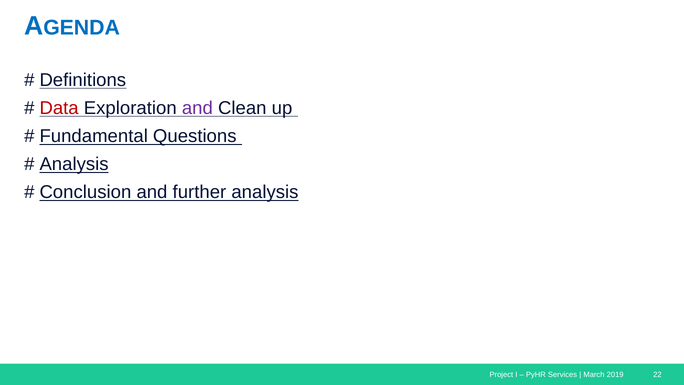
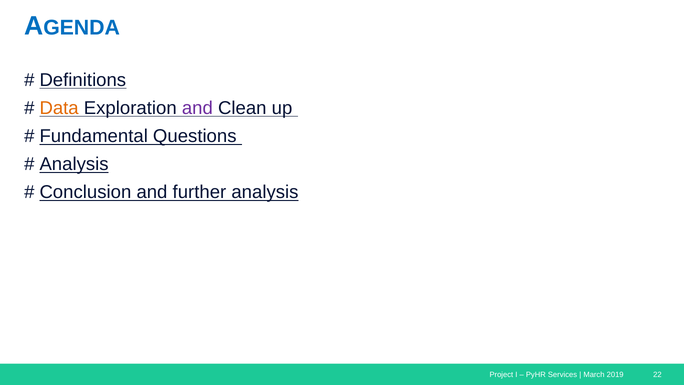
Data colour: red -> orange (59, 108)
